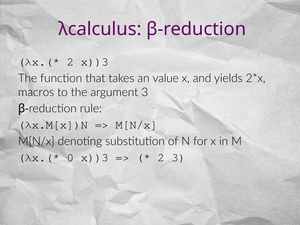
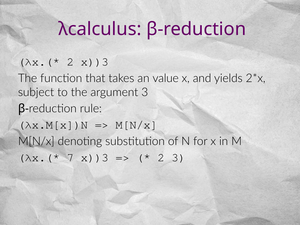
macros: macros -> subject (36, 92)
0: 0 -> 7 (70, 158)
